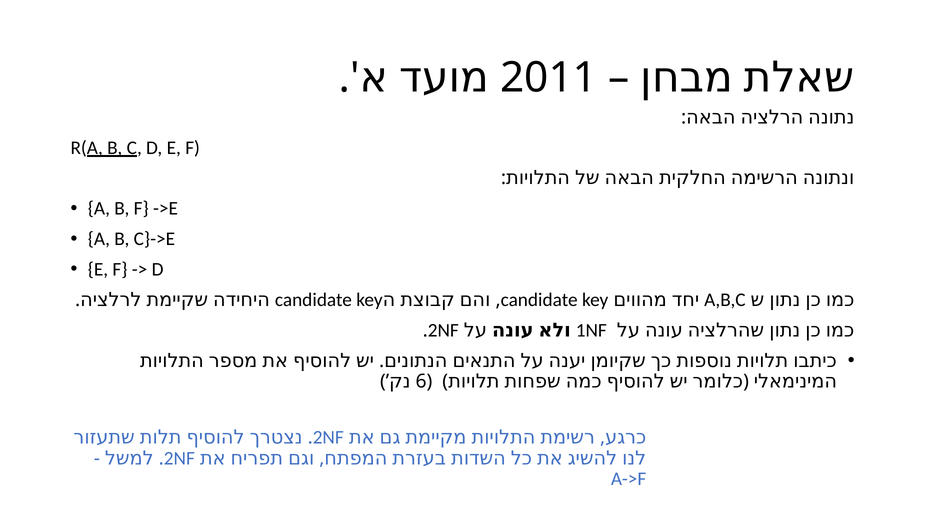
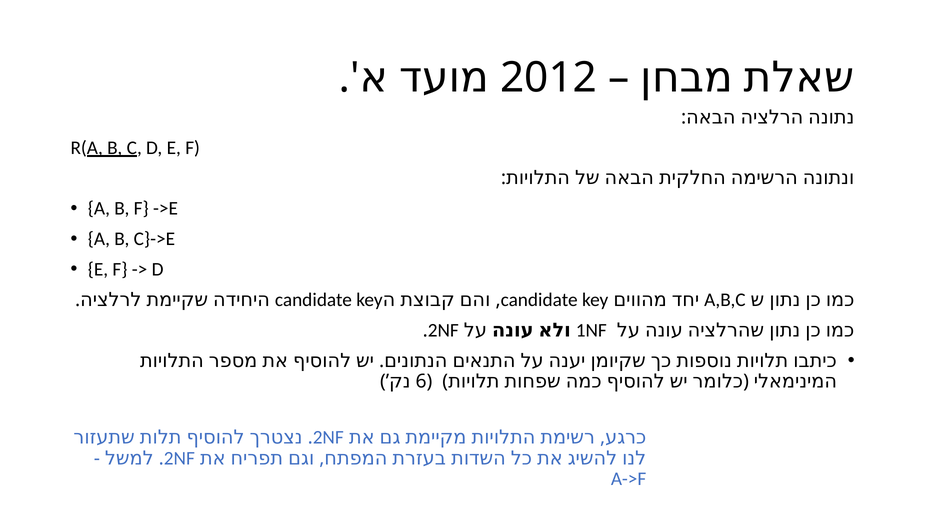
2011: 2011 -> 2012 (549, 78)
